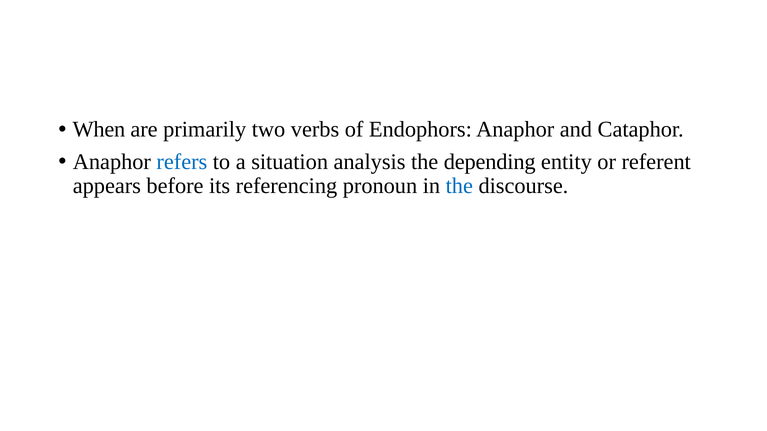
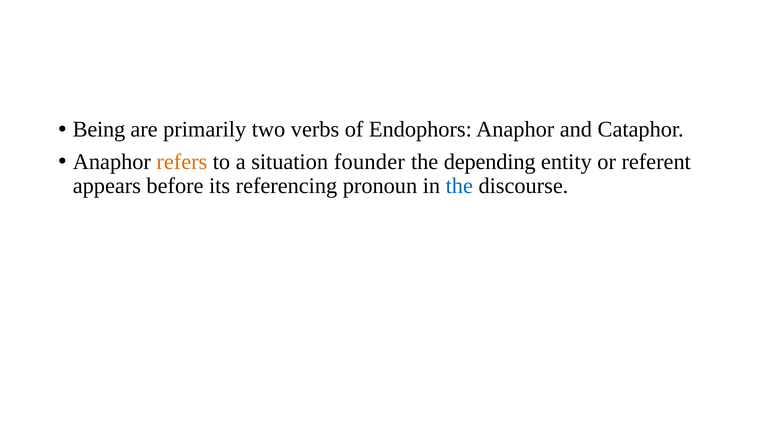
When: When -> Being (99, 130)
refers colour: blue -> orange (182, 162)
analysis: analysis -> founder (369, 162)
